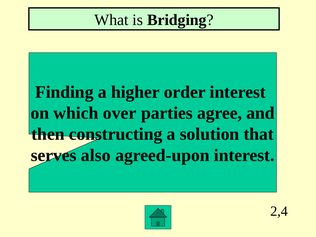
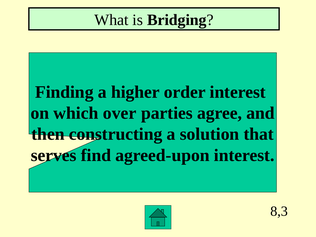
also: also -> find (96, 155)
2,4: 2,4 -> 8,3 (279, 211)
